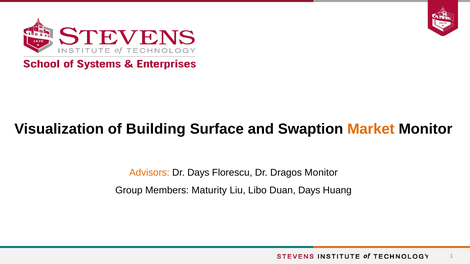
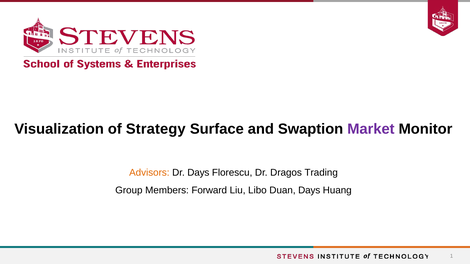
Building: Building -> Strategy (156, 129)
Market colour: orange -> purple (371, 129)
Dragos Monitor: Monitor -> Trading (321, 173)
Maturity: Maturity -> Forward (209, 190)
